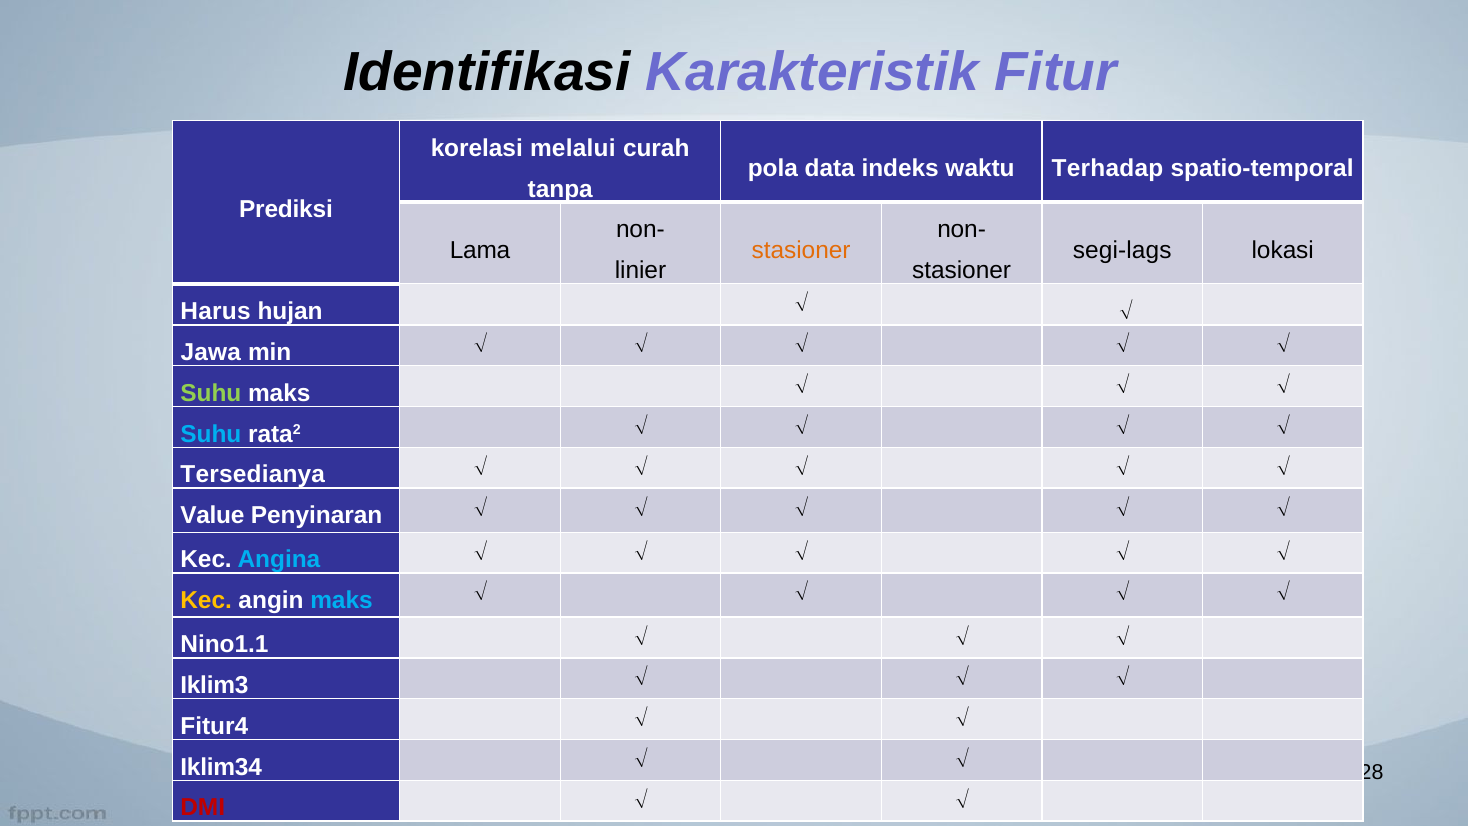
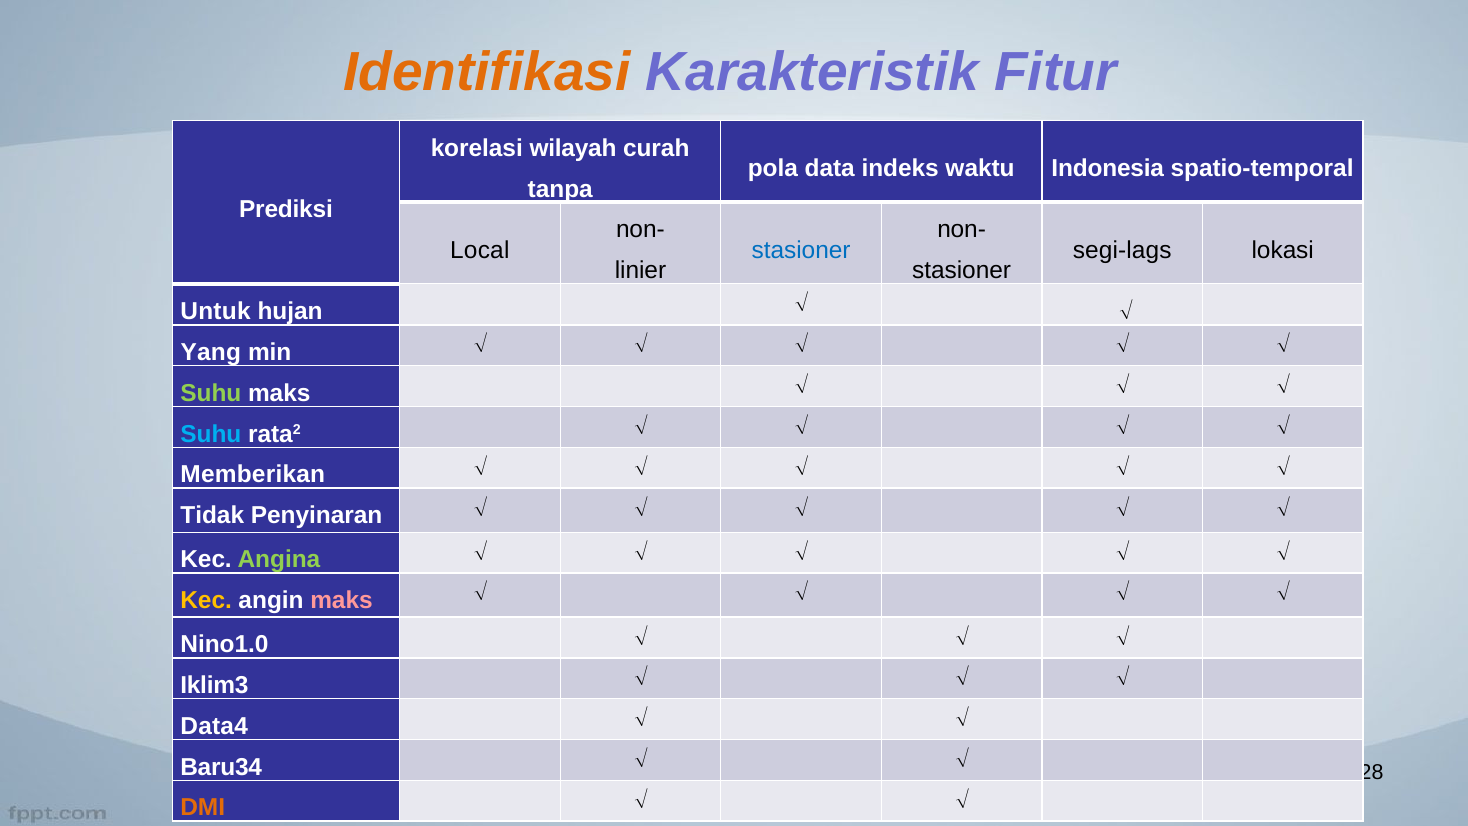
Identifikasi colour: black -> orange (487, 73)
melalui: melalui -> wilayah (573, 148)
Terhadap: Terhadap -> Indonesia (1108, 169)
Lama: Lama -> Local (480, 250)
stasioner colour: orange -> blue (801, 250)
Harus: Harus -> Untuk (216, 311)
Jawa: Jawa -> Yang (211, 352)
Tersedianya: Tersedianya -> Memberikan (253, 475)
Value: Value -> Tidak (212, 515)
Angina colour: light blue -> light green (279, 560)
maks colour: light blue -> pink (342, 600)
Nino1.1: Nino1.1 -> Nino1.0 (224, 644)
Fitur4: Fitur4 -> Data4 (214, 726)
Iklim34: Iklim34 -> Baru34 (221, 767)
DMI colour: red -> orange (203, 808)
